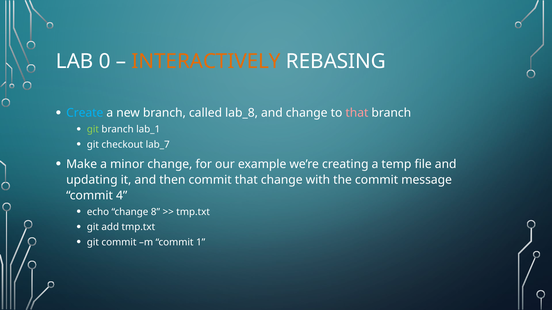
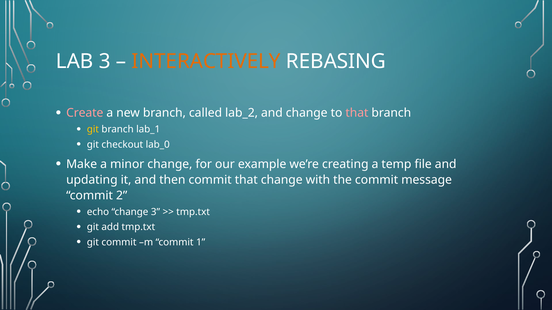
LAB 0: 0 -> 3 (105, 61)
Create colour: light blue -> pink (85, 113)
lab_8: lab_8 -> lab_2 (242, 113)
git colour: light green -> yellow (93, 130)
lab_7: lab_7 -> lab_0 (158, 145)
4: 4 -> 2 (122, 196)
change 8: 8 -> 3 (155, 212)
